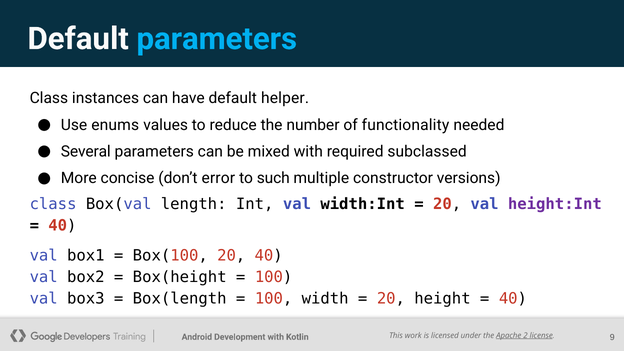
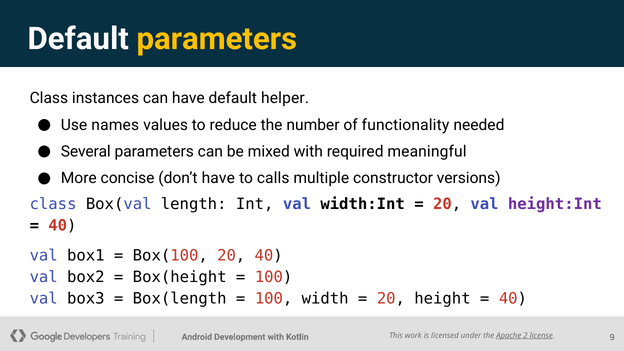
parameters colour: light blue -> yellow (217, 39)
enums: enums -> names (115, 125)
subclassed: subclassed -> meaningful (427, 152)
don’t error: error -> have (218, 178)
such: such -> calls (273, 178)
